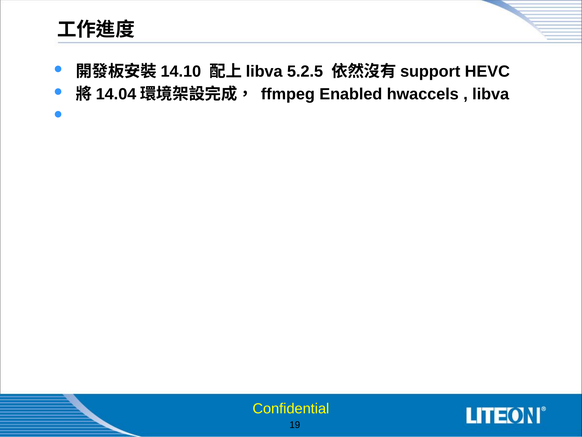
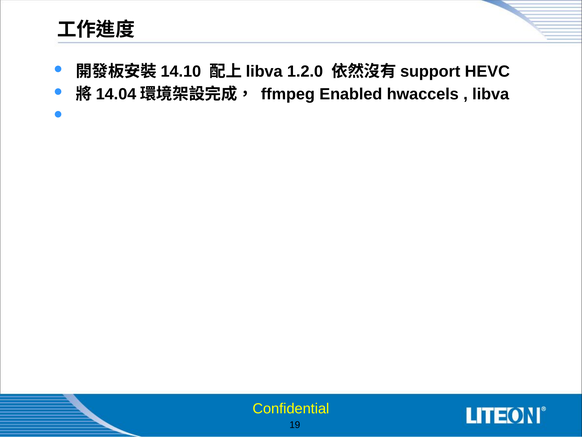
5.2.5: 5.2.5 -> 1.2.0 (305, 72)
